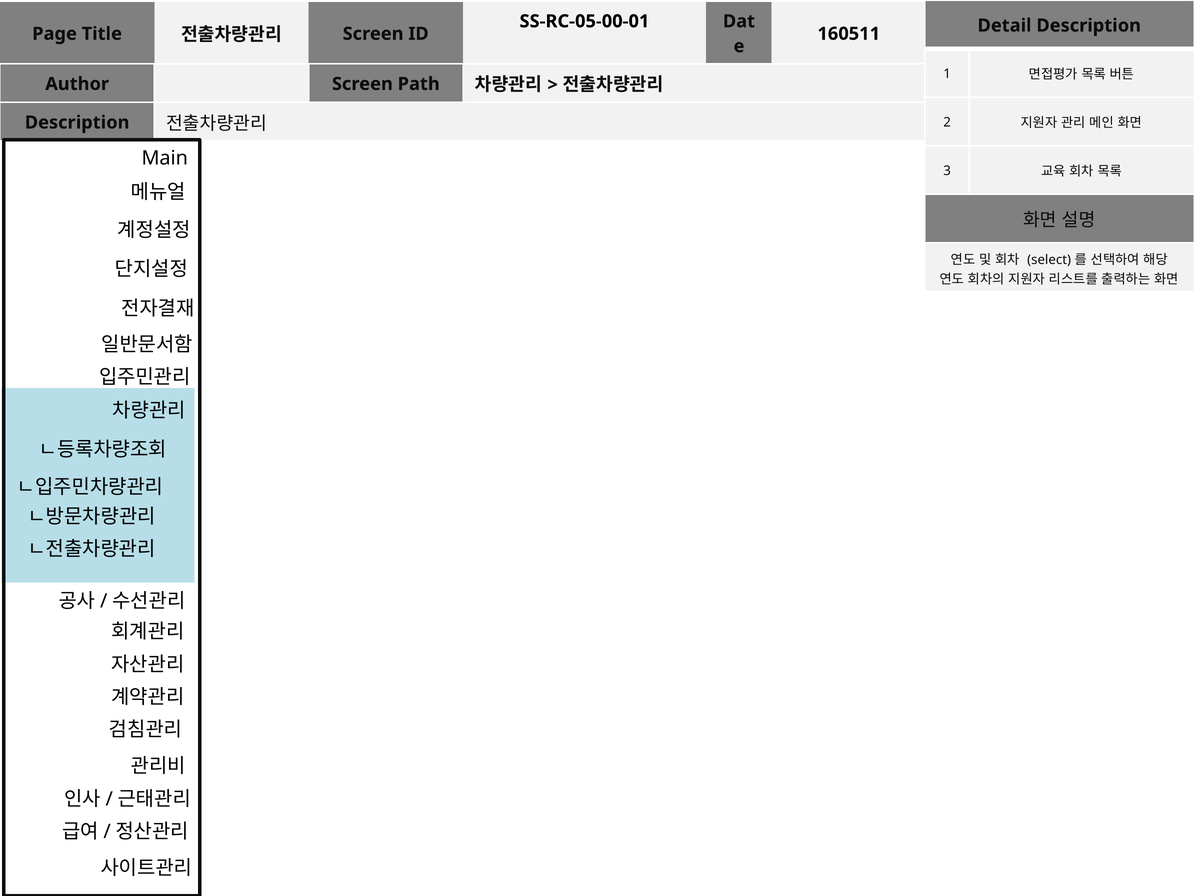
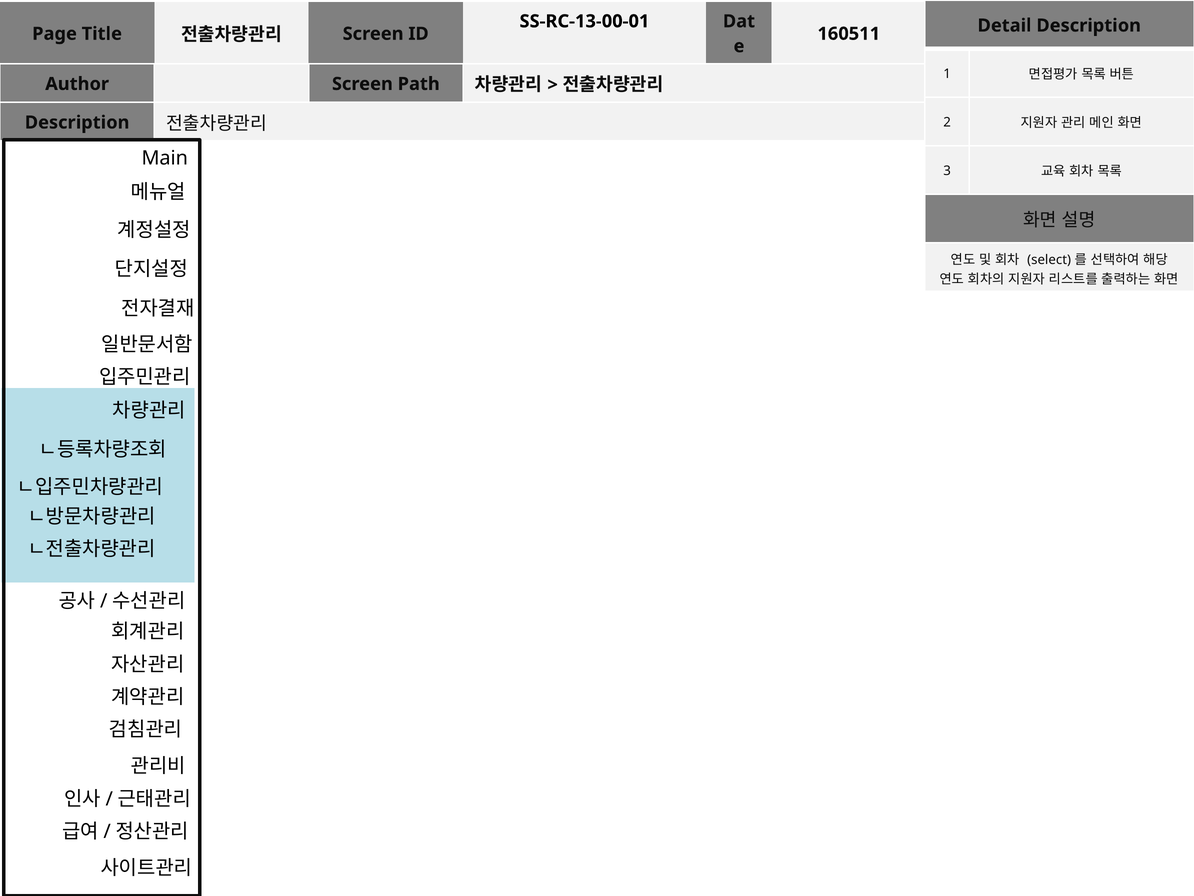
SS-RC-05-00-01: SS-RC-05-00-01 -> SS-RC-13-00-01 (584, 21)
